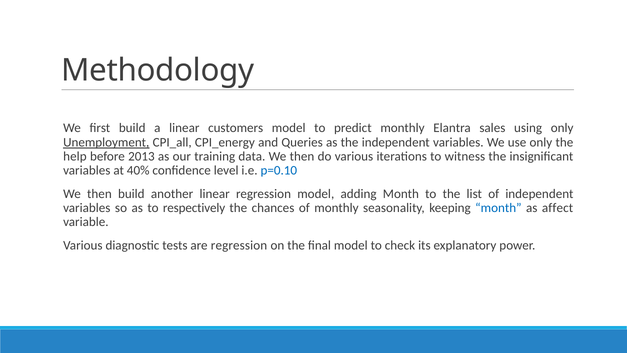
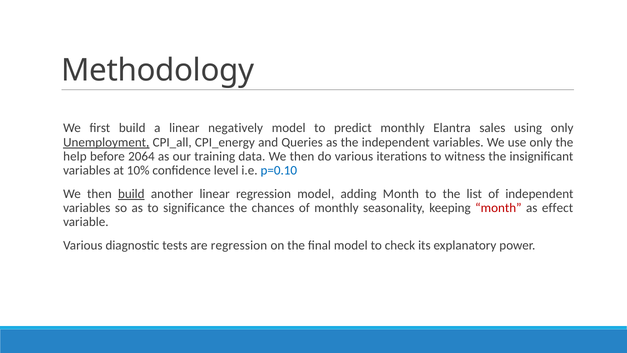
customers: customers -> negatively (236, 128)
2013: 2013 -> 2064 (141, 156)
40%: 40% -> 10% (138, 170)
build underline: none -> present (131, 194)
respectively: respectively -> significance (194, 208)
month colour: blue -> red (498, 208)
affect: affect -> effect (558, 208)
